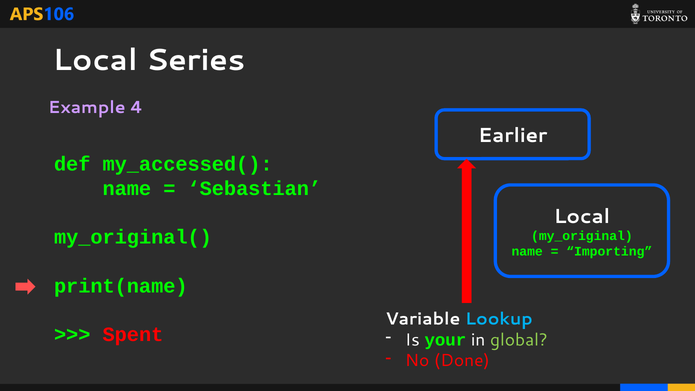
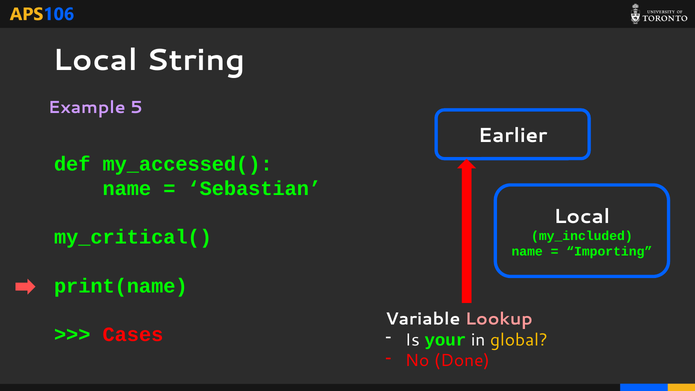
Series: Series -> String (196, 60)
4: 4 -> 5 (136, 107)
my_original(: my_original( -> my_critical( (133, 237)
my_original: my_original -> my_included (582, 236)
Lookup colour: light blue -> pink (499, 319)
Spent: Spent -> Cases (133, 335)
global colour: light green -> yellow (519, 340)
